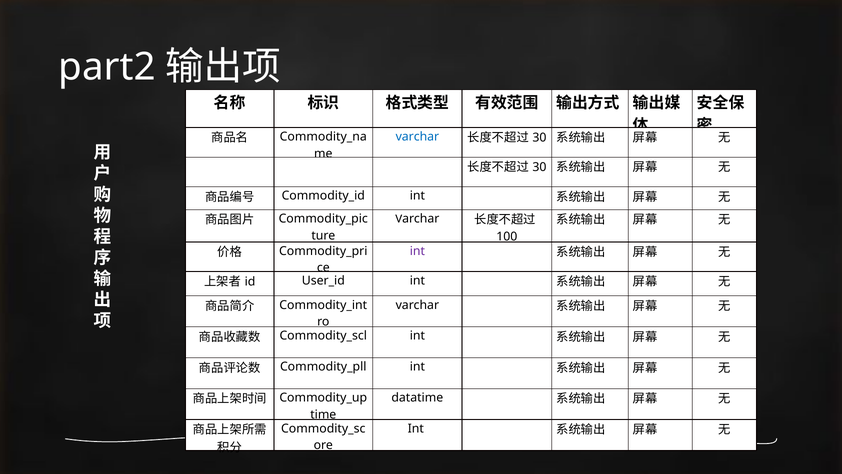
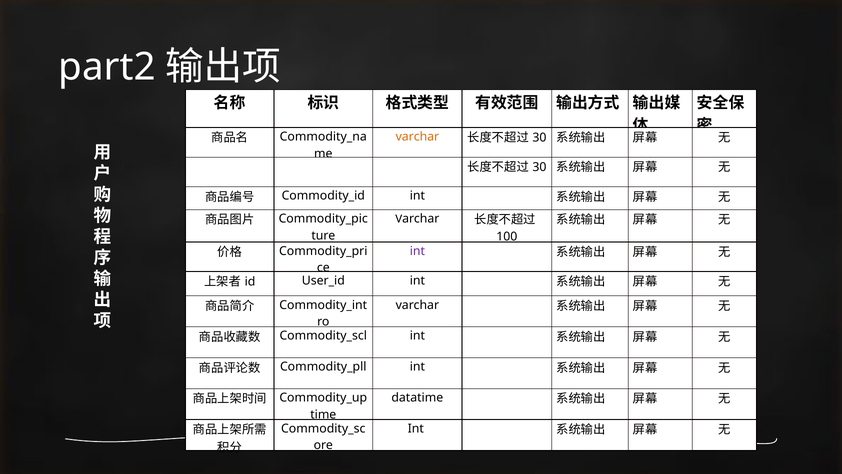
varchar colour: blue -> orange (417, 137)
